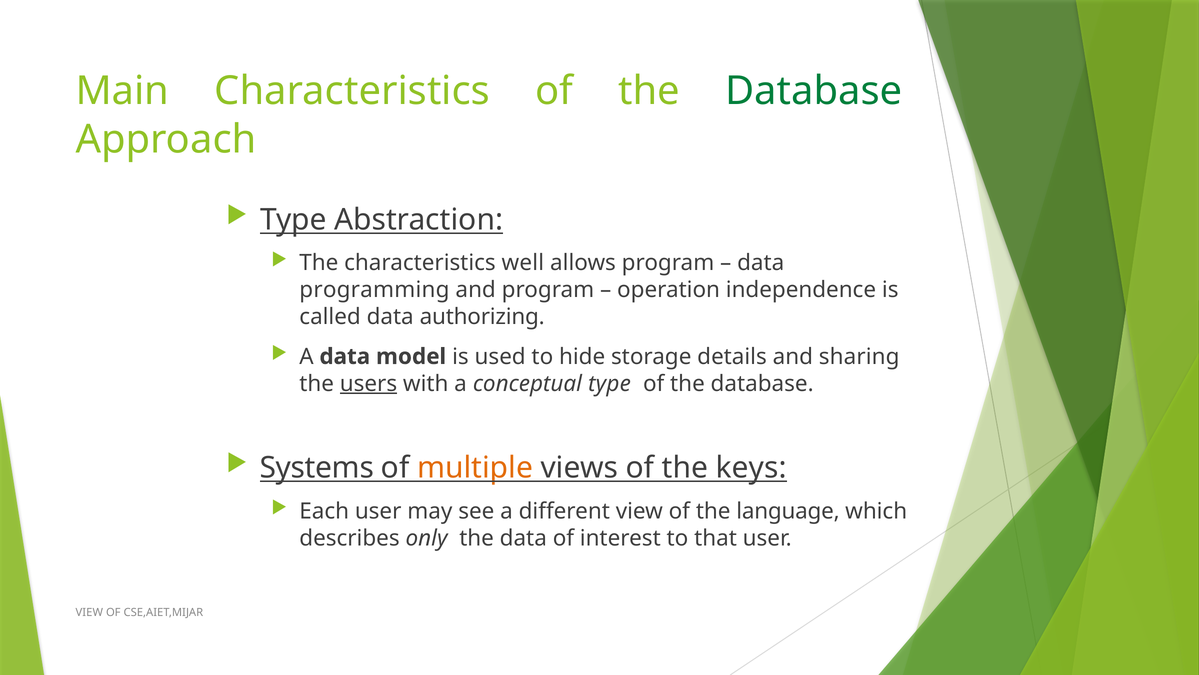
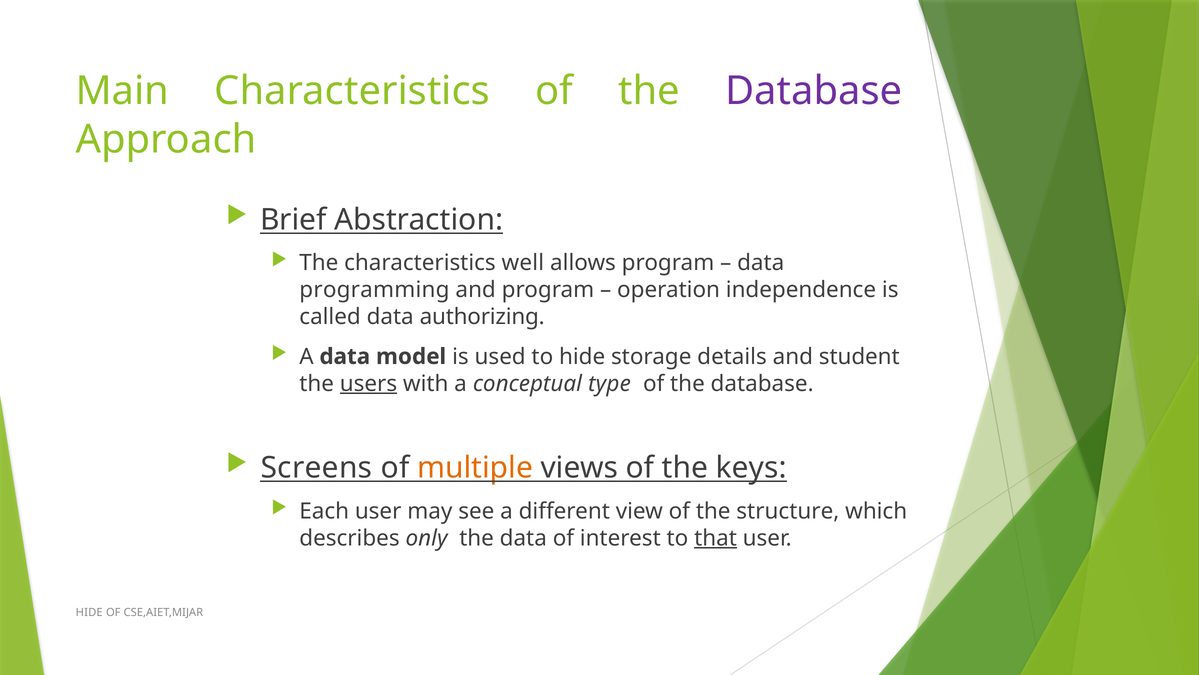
Database colour: green -> purple (814, 91)
Type: Type -> Brief (293, 219)
sharing: sharing -> student (859, 356)
Systems: Systems -> Screens (316, 467)
language: language -> structure (788, 511)
that underline: none -> present (716, 538)
VIEW: VIEW -> HIDE (89, 612)
